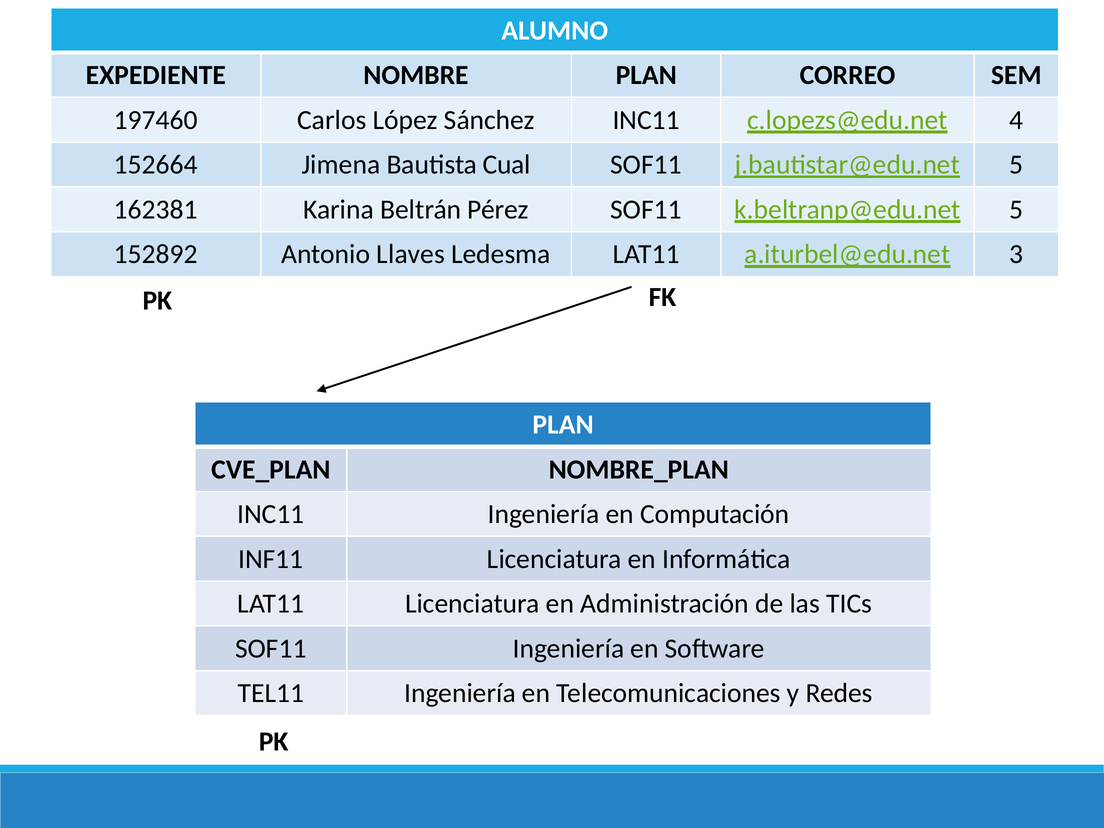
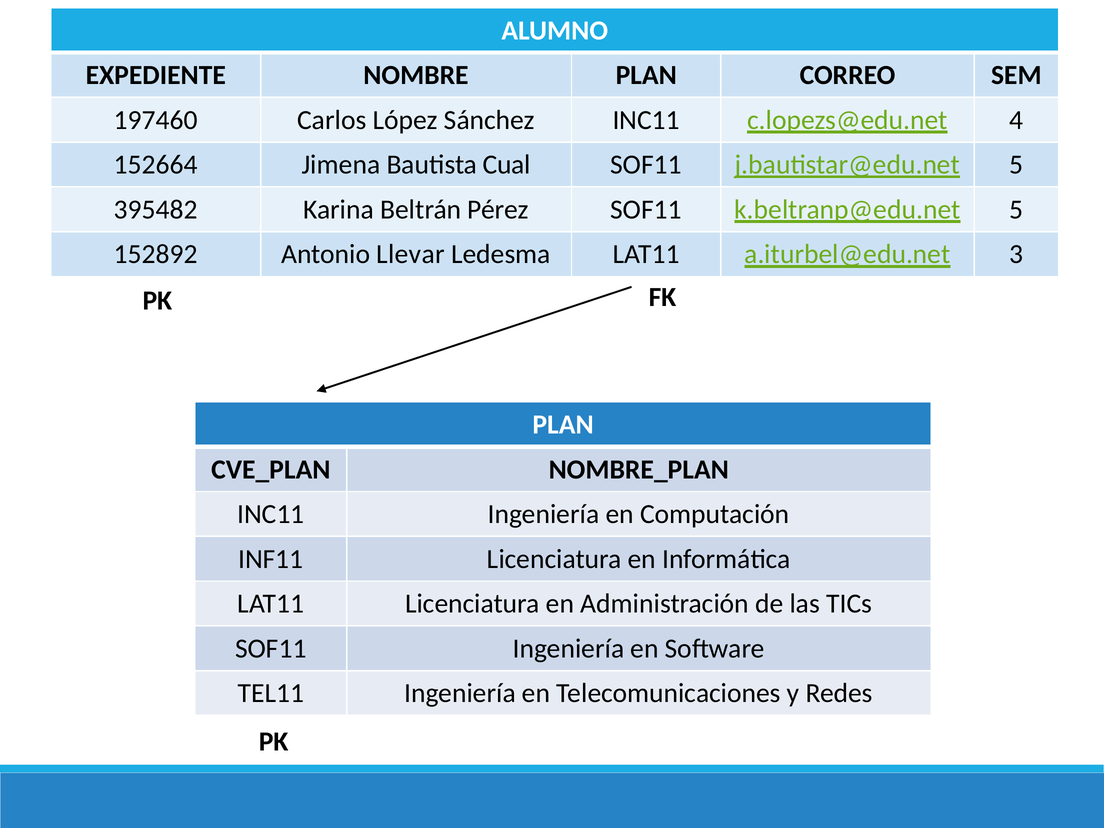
162381: 162381 -> 395482 (156, 210)
Llaves: Llaves -> Llevar (411, 254)
